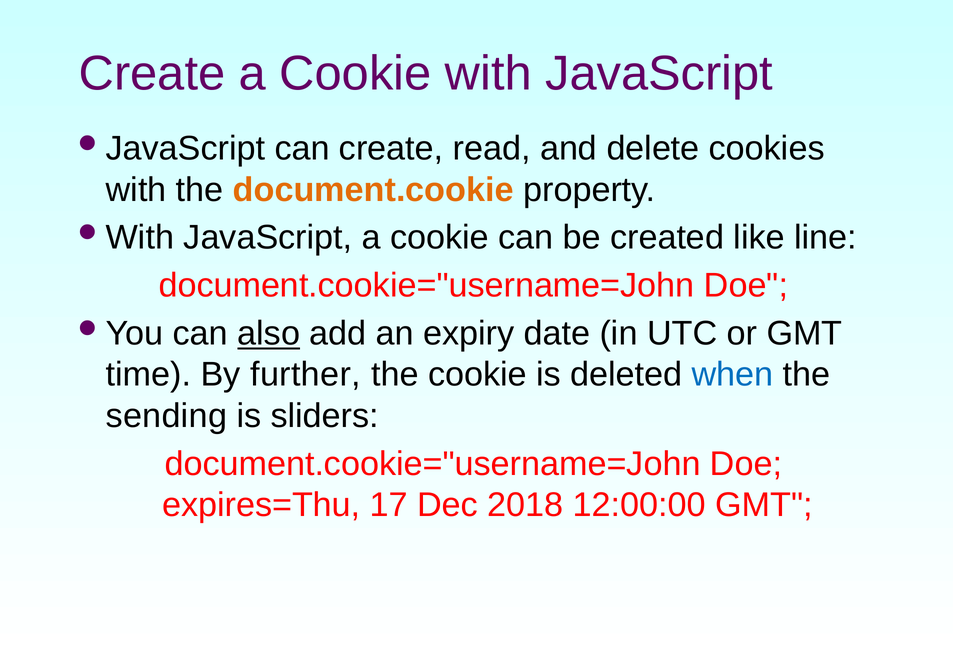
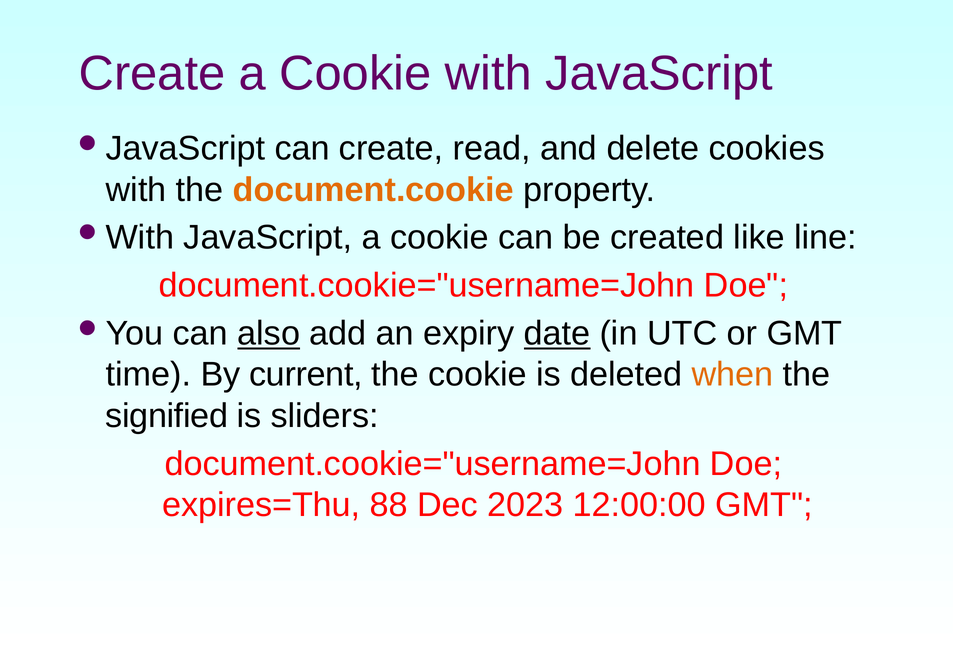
date underline: none -> present (557, 333)
further: further -> current (306, 375)
when colour: blue -> orange (733, 375)
sending: sending -> signified (167, 416)
17: 17 -> 88 (389, 505)
2018: 2018 -> 2023 (525, 505)
